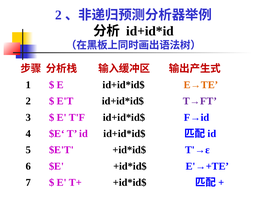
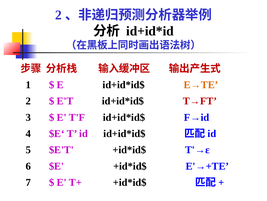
T→FT colour: purple -> red (200, 101)
